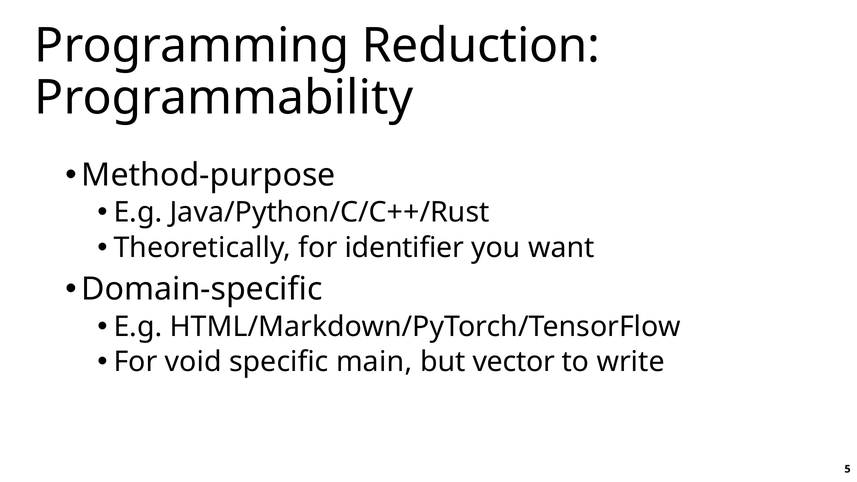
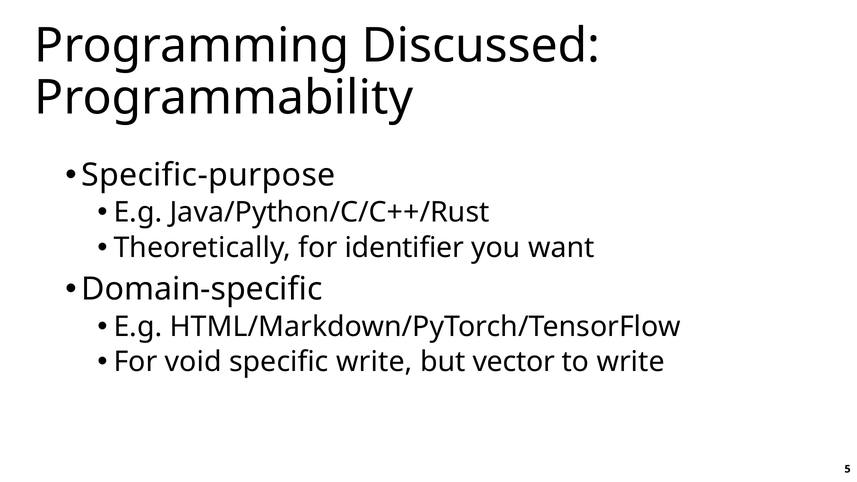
Reduction: Reduction -> Discussed (481, 46)
Method-purpose: Method-purpose -> Specific-purpose (208, 175)
specific main: main -> write (374, 362)
